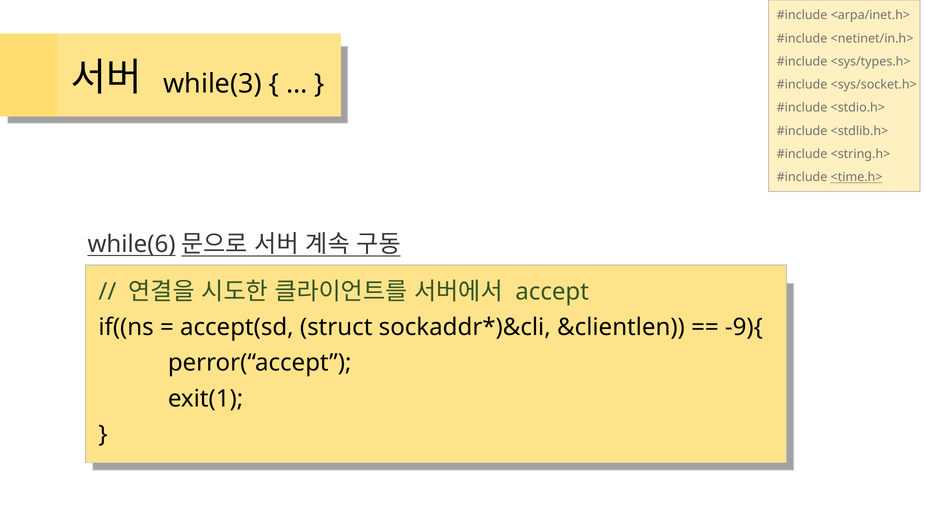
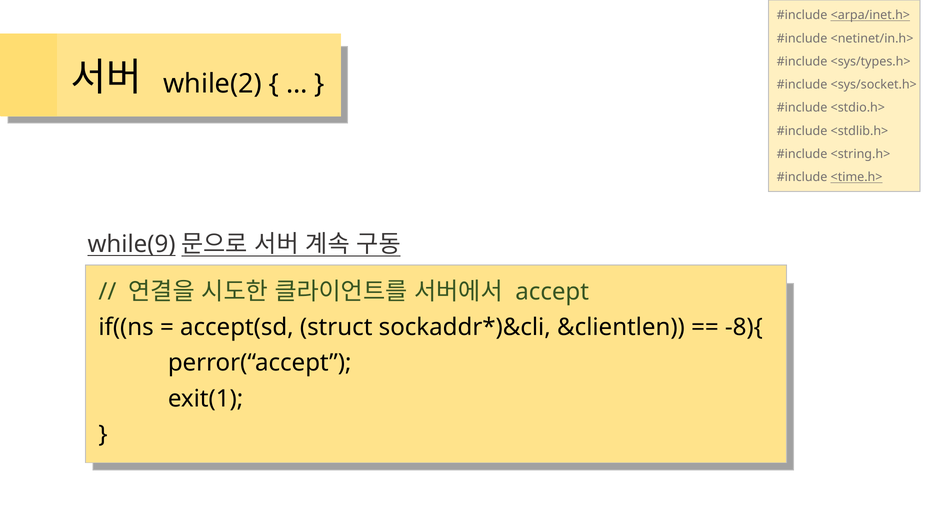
<arpa/inet.h> underline: none -> present (870, 15)
while(3: while(3 -> while(2 (212, 84)
while(6: while(6 -> while(9 (132, 244)
-9){: -9){ -> -8){ (744, 327)
